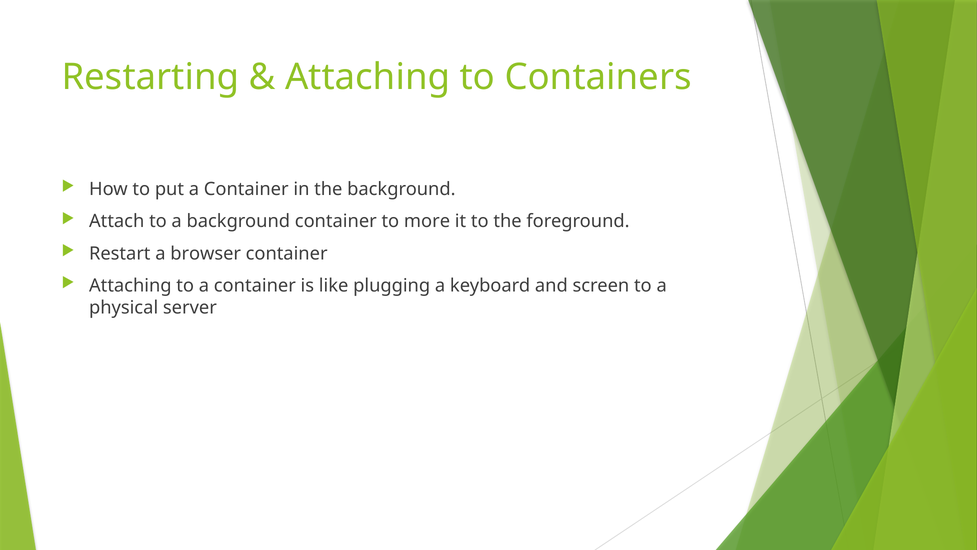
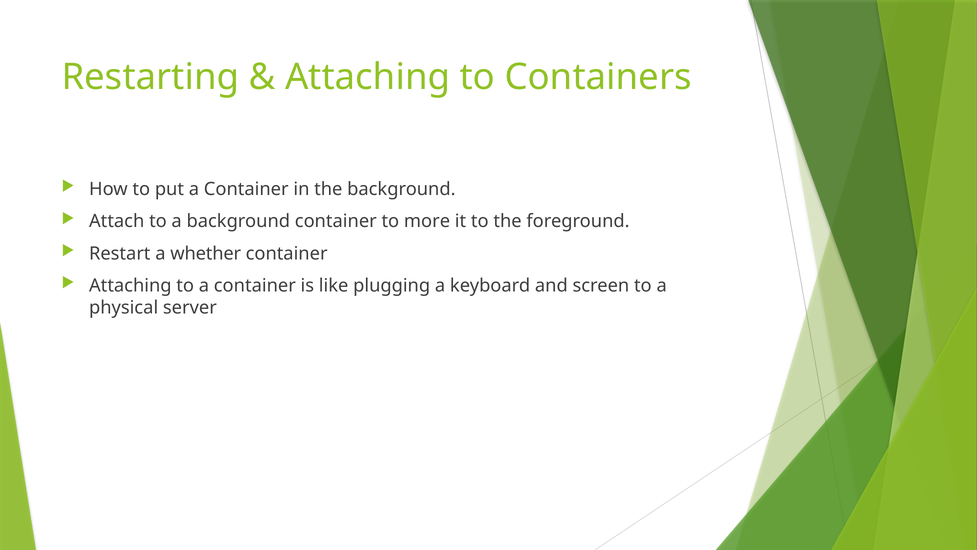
browser: browser -> whether (206, 253)
